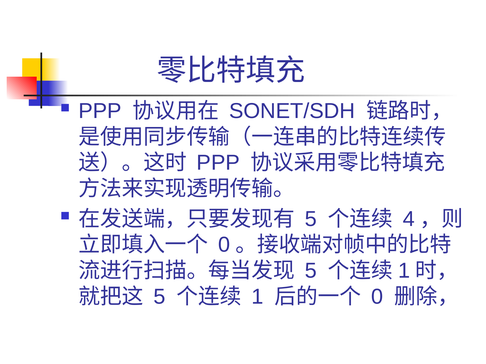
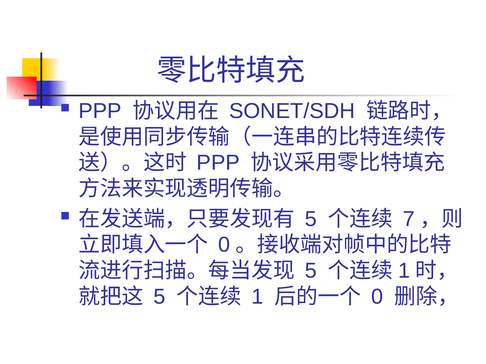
4: 4 -> 7 (409, 219)
